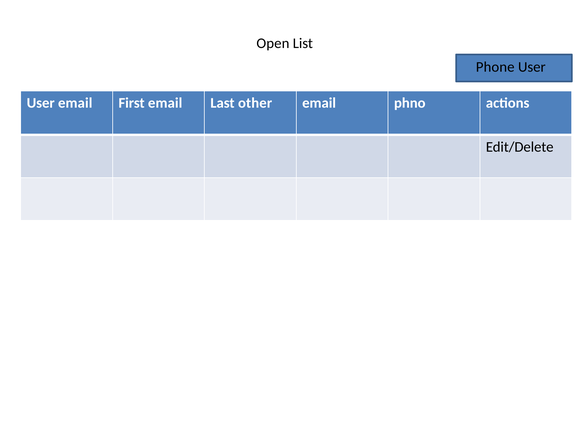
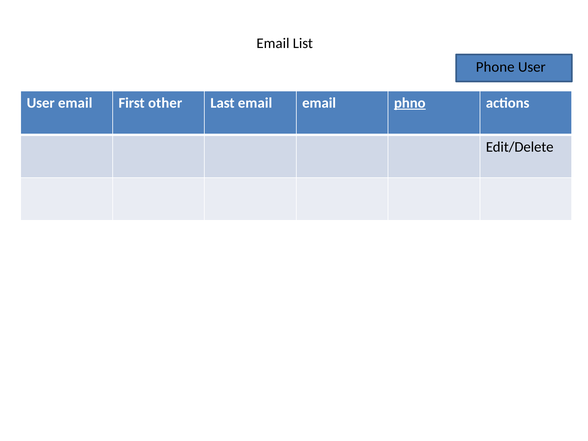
Open: Open -> Email (273, 43)
First email: email -> other (165, 103)
Last other: other -> email (255, 103)
phno underline: none -> present (410, 103)
